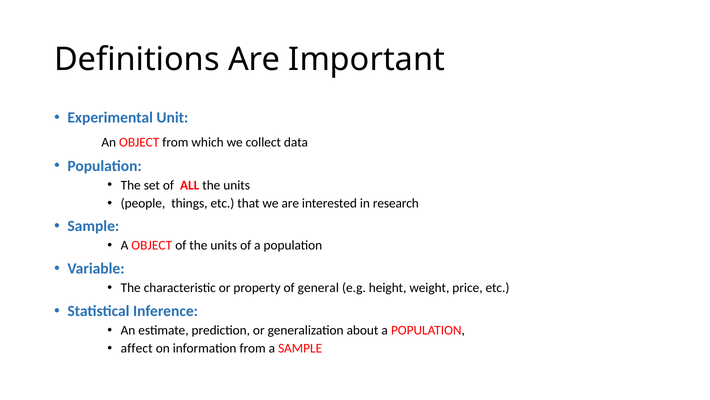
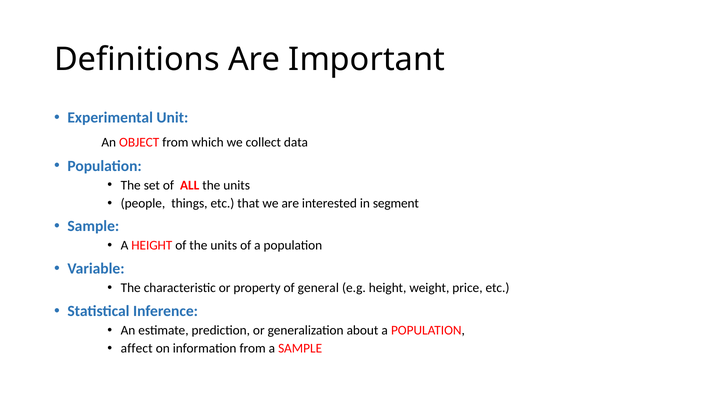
research: research -> segment (396, 203)
A OBJECT: OBJECT -> HEIGHT (152, 245)
